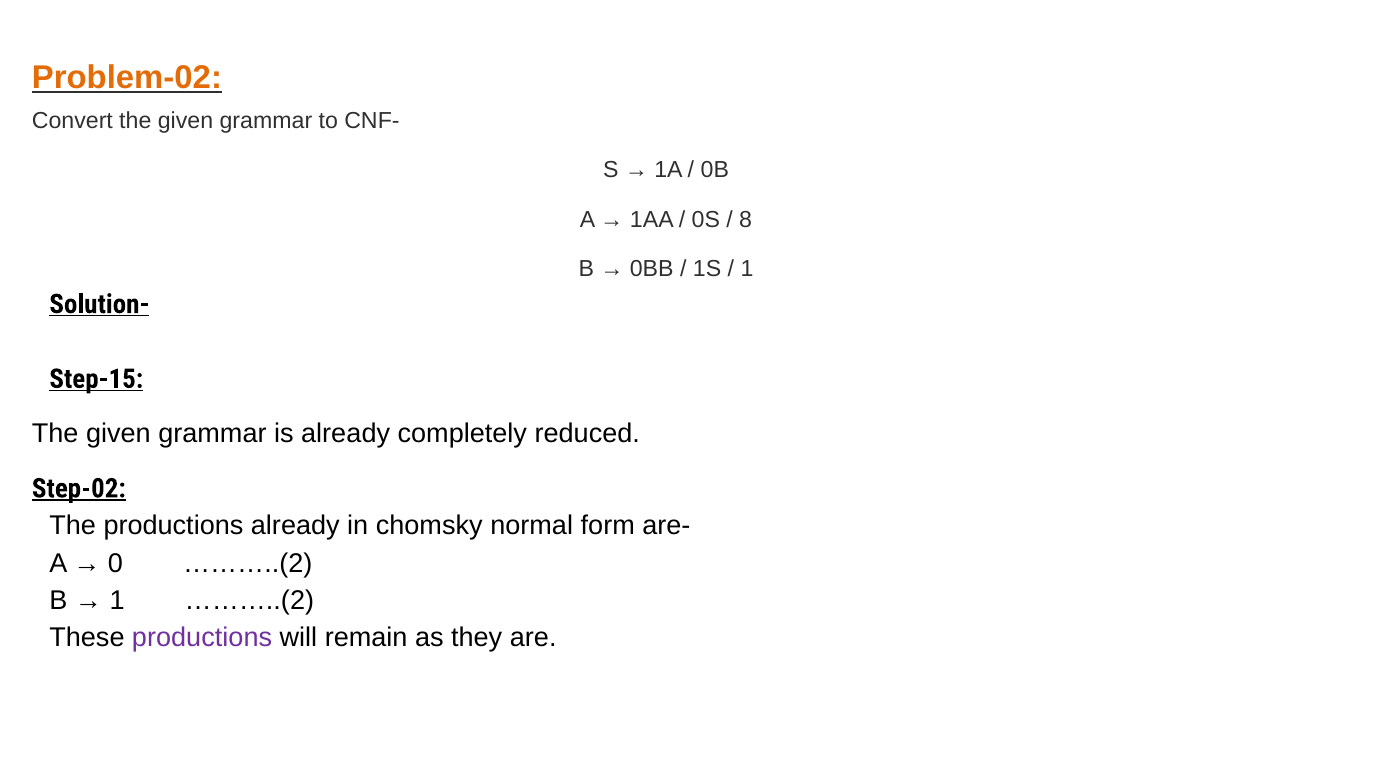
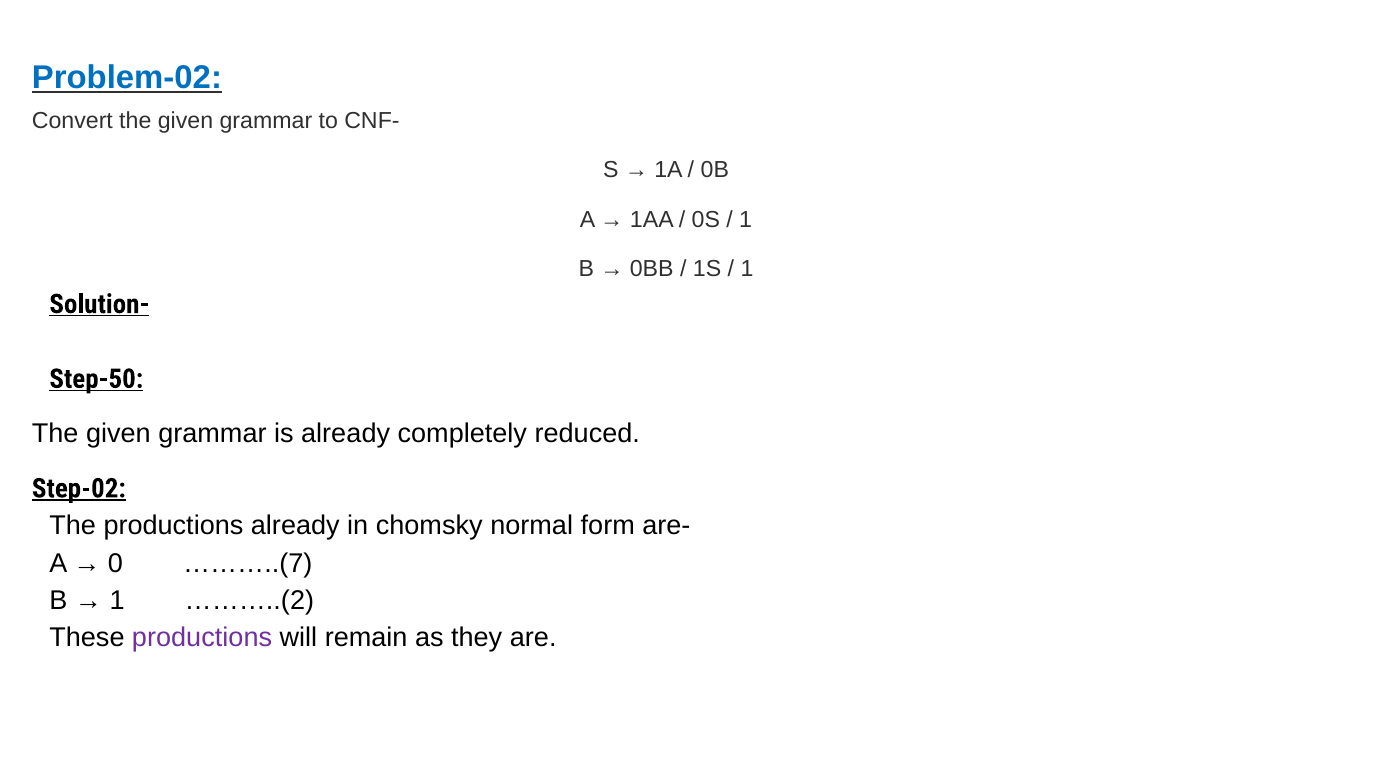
Problem-02 colour: orange -> blue (127, 78)
8: 8 -> 1 (746, 220)
Step-15: Step-15 -> Step-50 (96, 379)
0 ………..(2: ………..(2 -> ………..(7 (248, 564)
